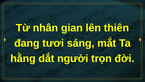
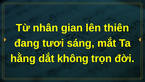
người: người -> không (73, 58)
